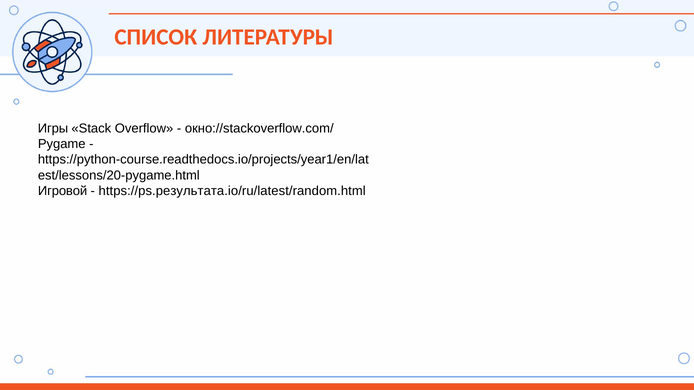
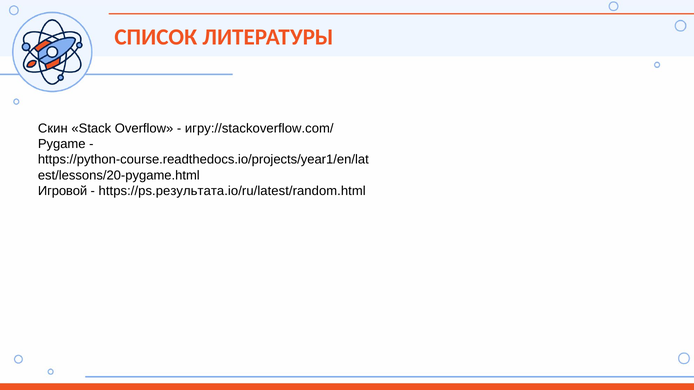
Игры: Игры -> Скин (53, 129)
окно://stackoverflow.com/: окно://stackoverflow.com/ -> игру://stackoverflow.com/ (259, 129)
